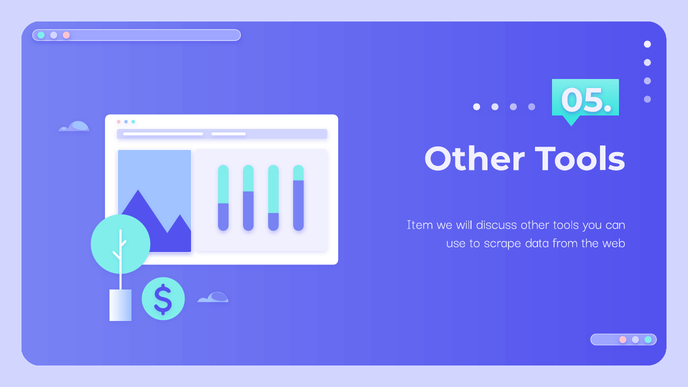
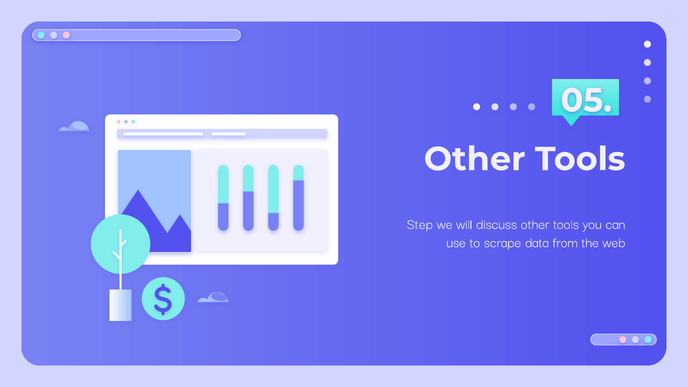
Item: Item -> Step (420, 224)
